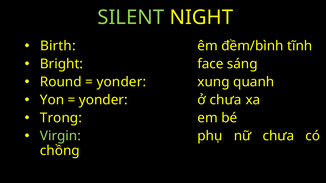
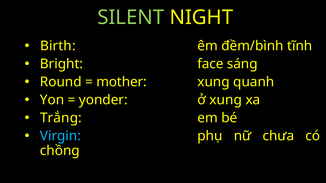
yonder: yonder -> mother (122, 82)
ở chưa: chưa -> xung (226, 100)
Trong: Trong -> Trắng (61, 118)
Virgin colour: light green -> light blue (60, 136)
